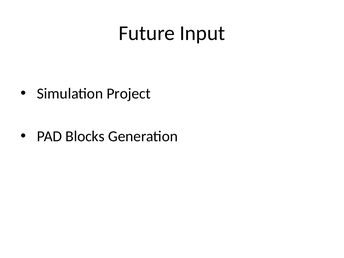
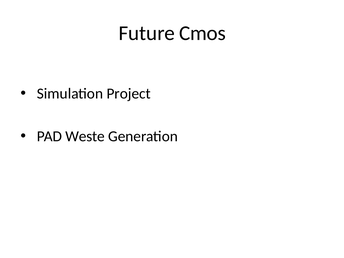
Input: Input -> Cmos (203, 33)
Blocks: Blocks -> Weste (85, 136)
